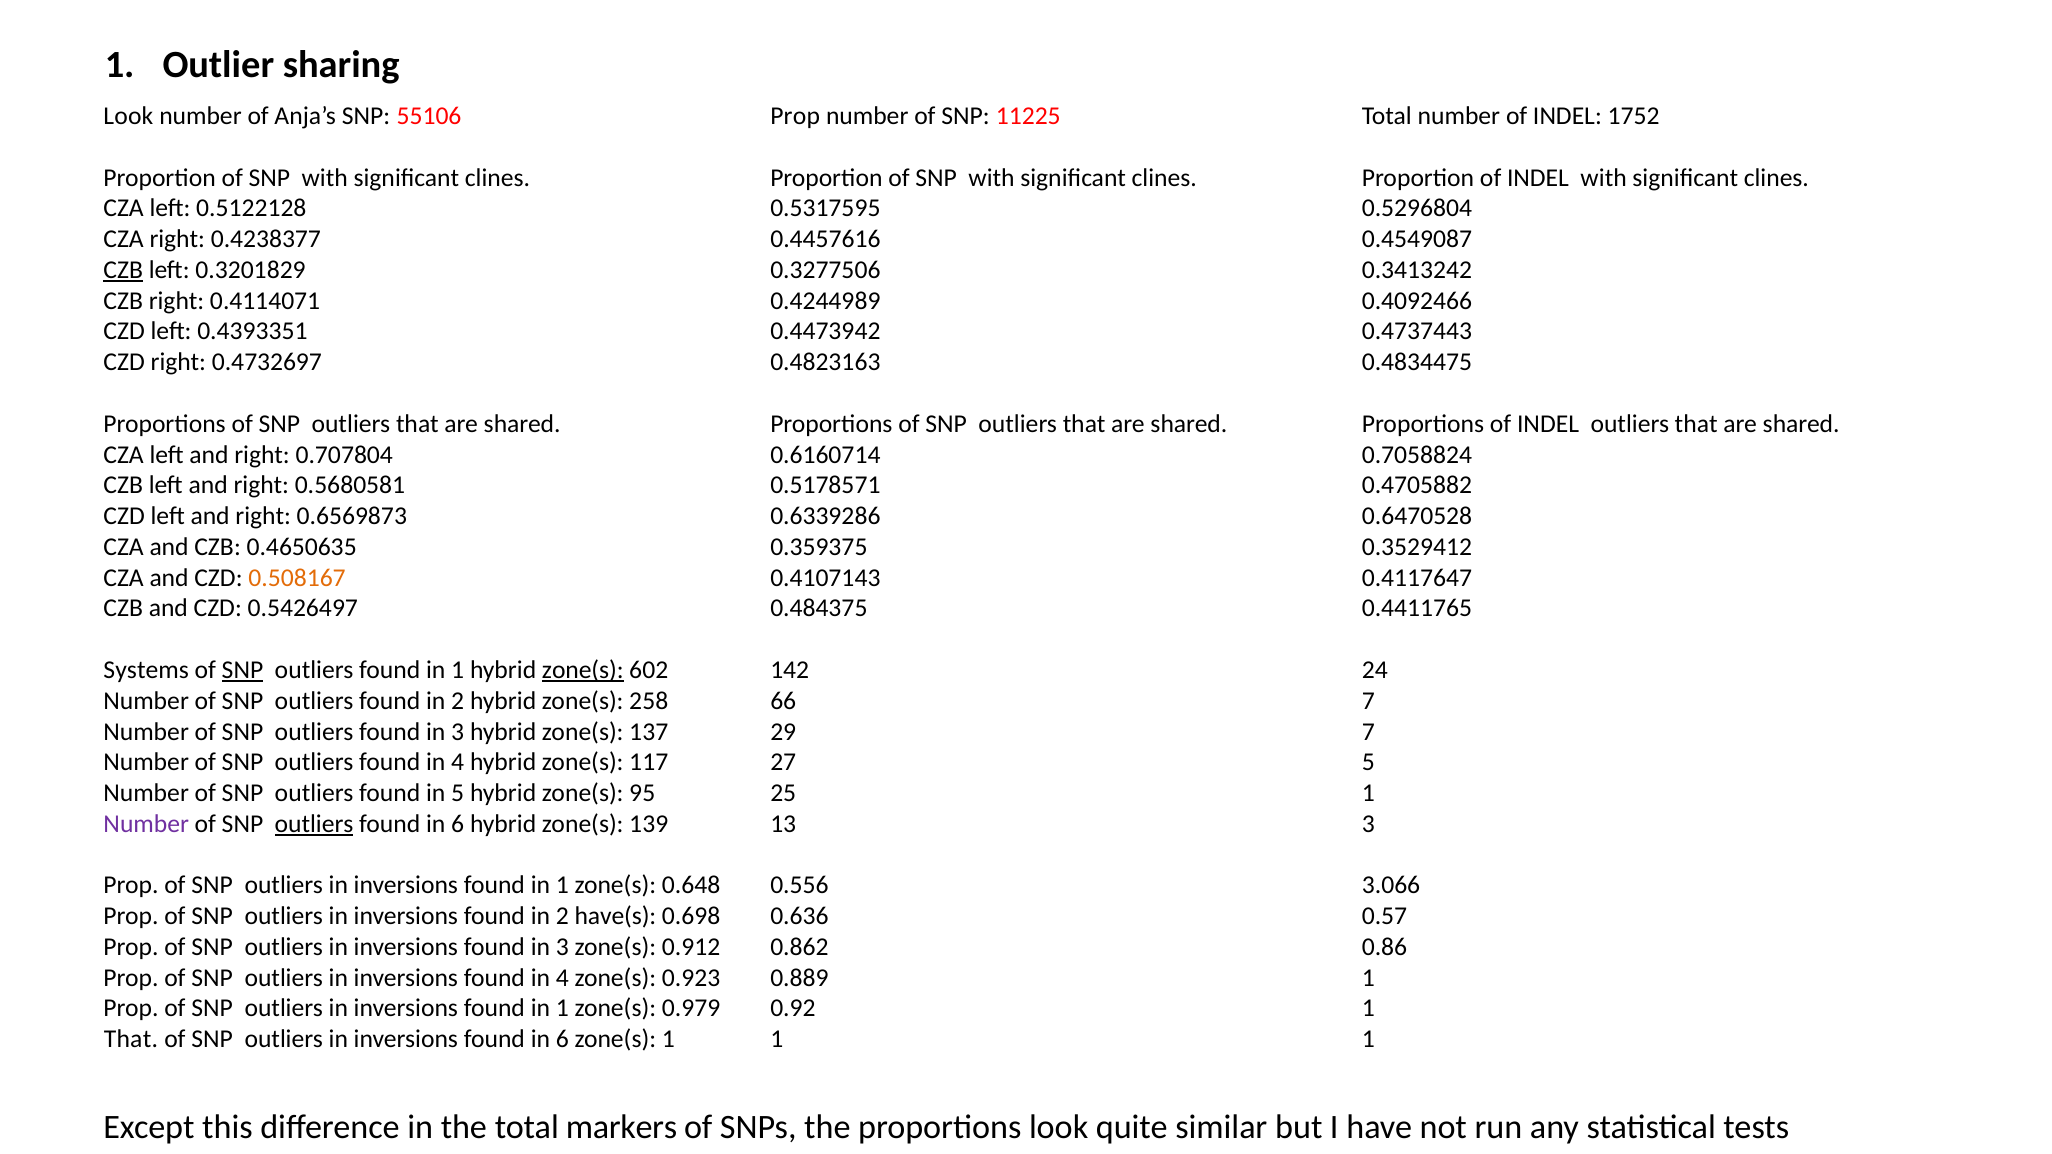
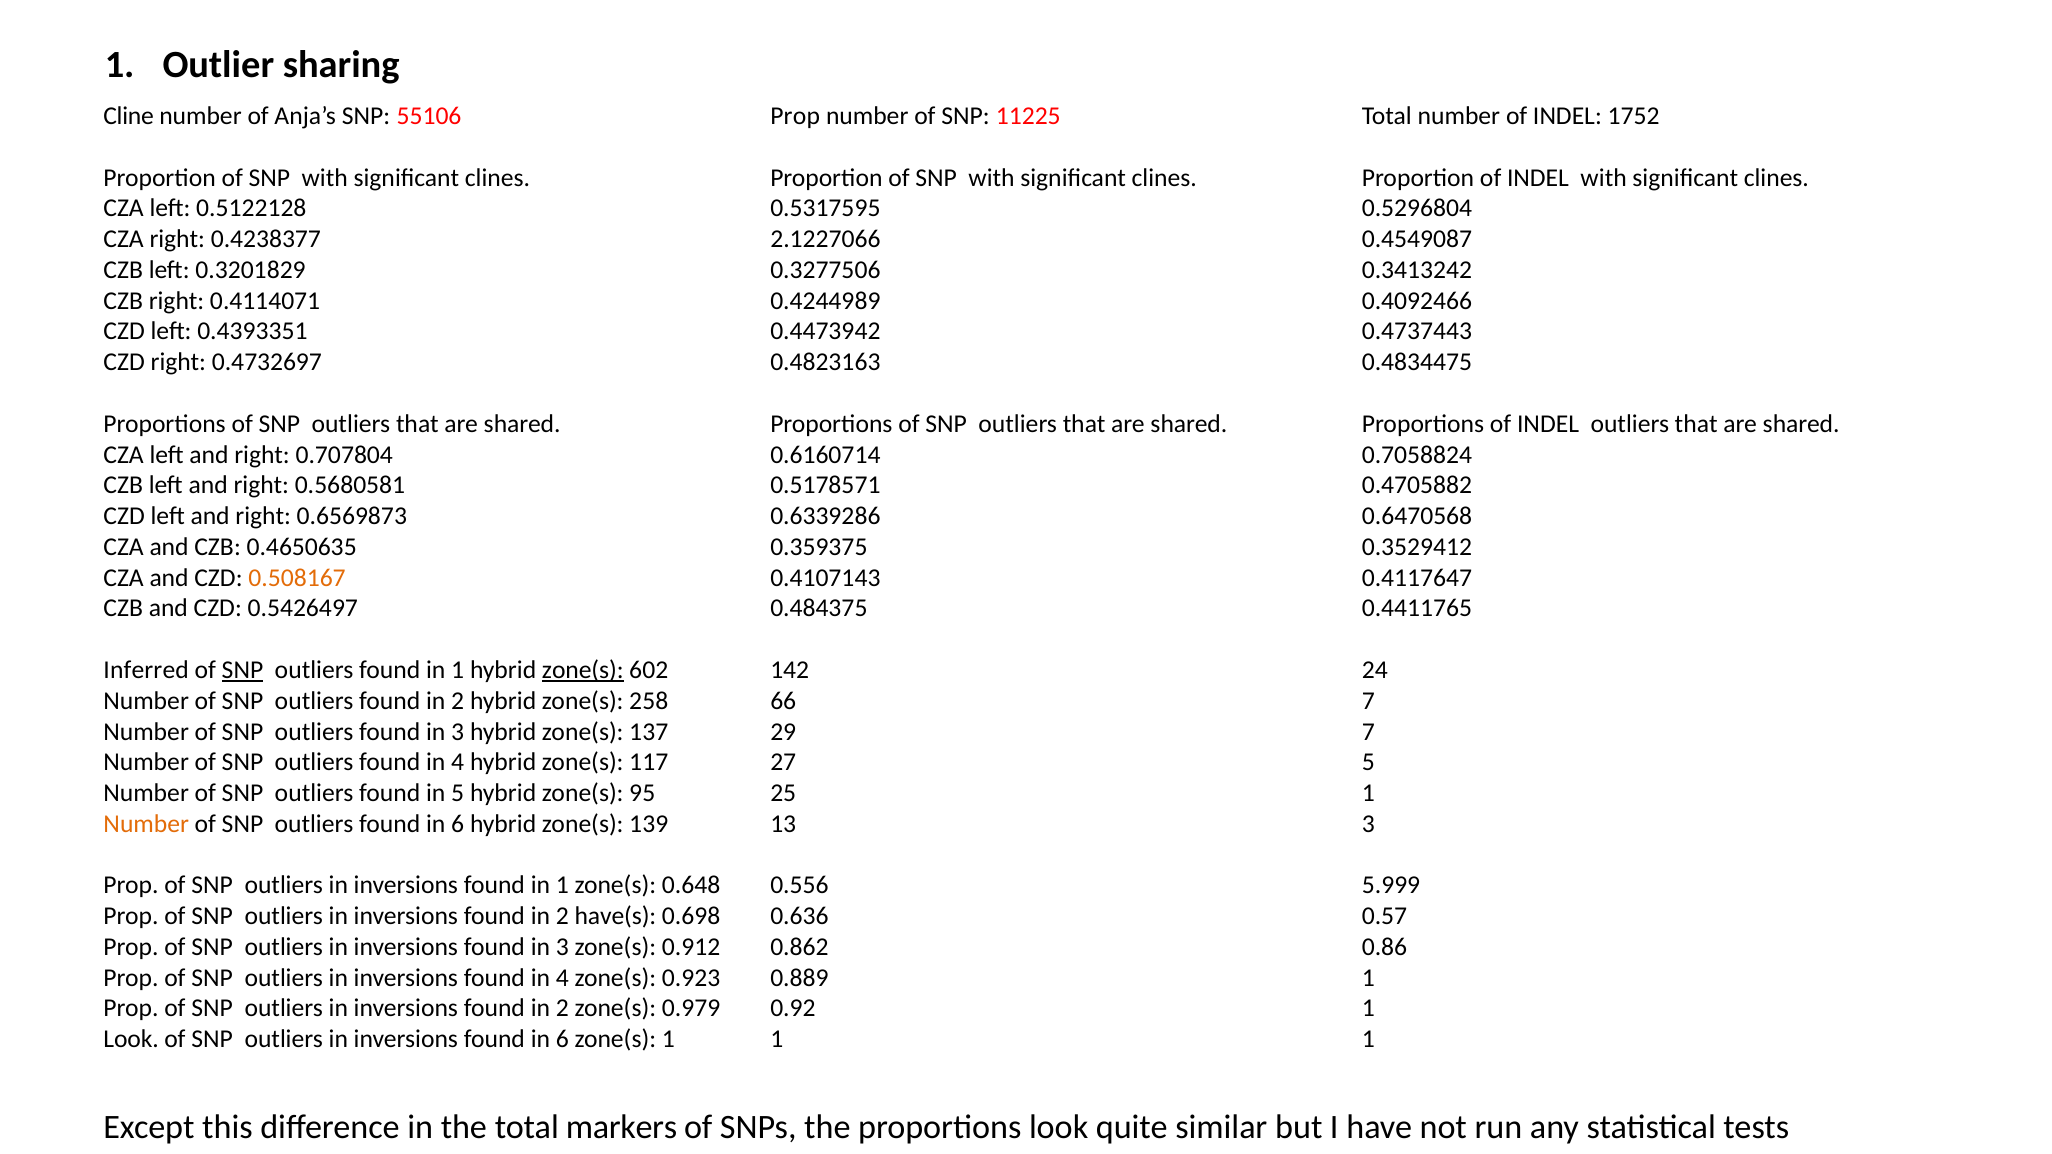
Look: Look -> Cline (129, 116)
0.4457616: 0.4457616 -> 2.1227066 (825, 239)
CZB underline: present -> none (123, 270)
0.6470528: 0.6470528 -> 0.6470568 (1417, 516)
Systems: Systems -> Inferred (146, 670)
Number colour: purple -> orange (146, 824)
outliers underline: present -> none (314, 824)
3.066: 3.066 -> 5.999 (1391, 886)
1: 1 -> 2 (562, 1009)
That: That -> Look (131, 1040)
